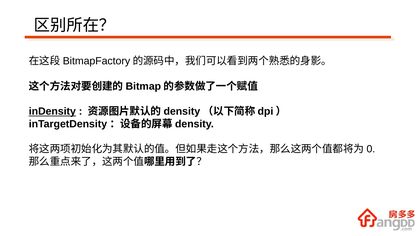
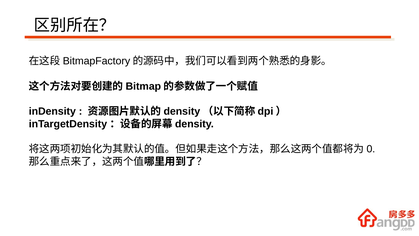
inDensity underline: present -> none (52, 111)
